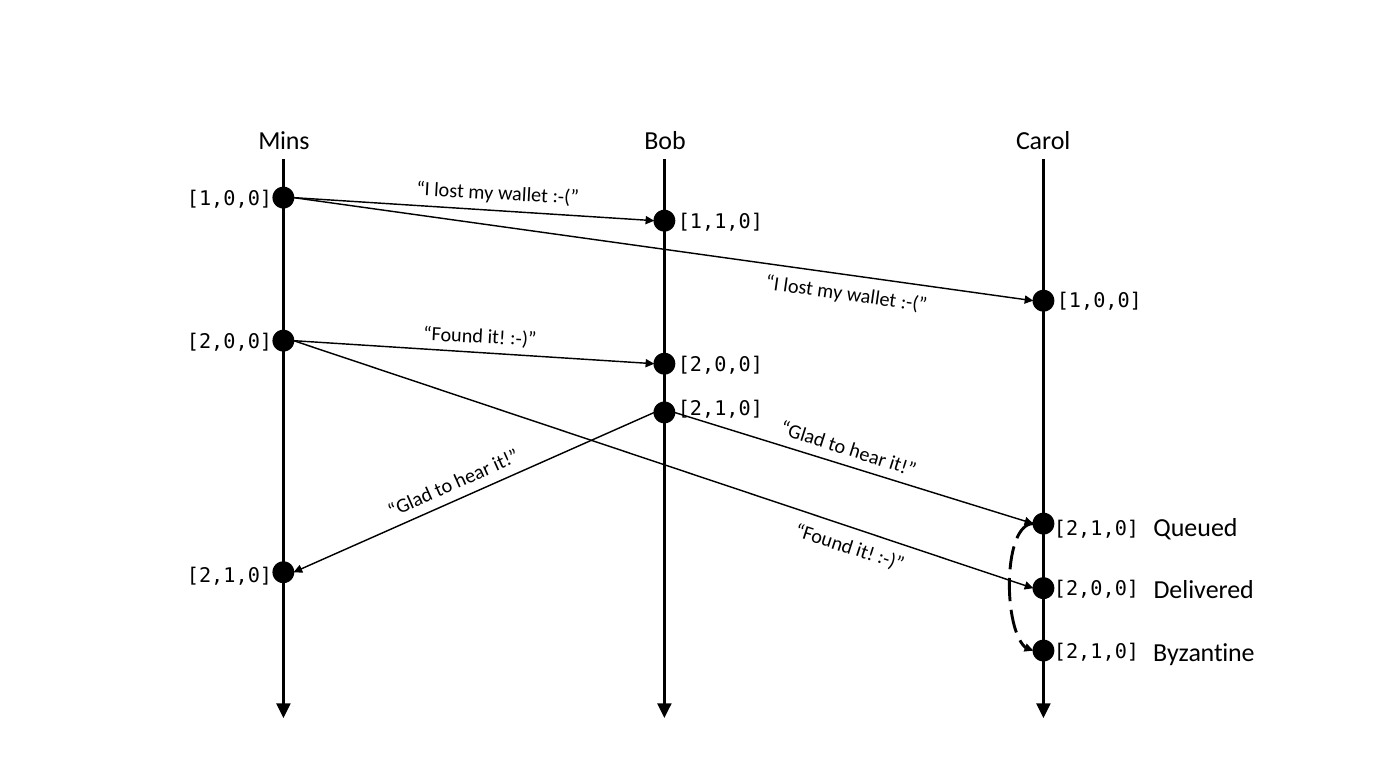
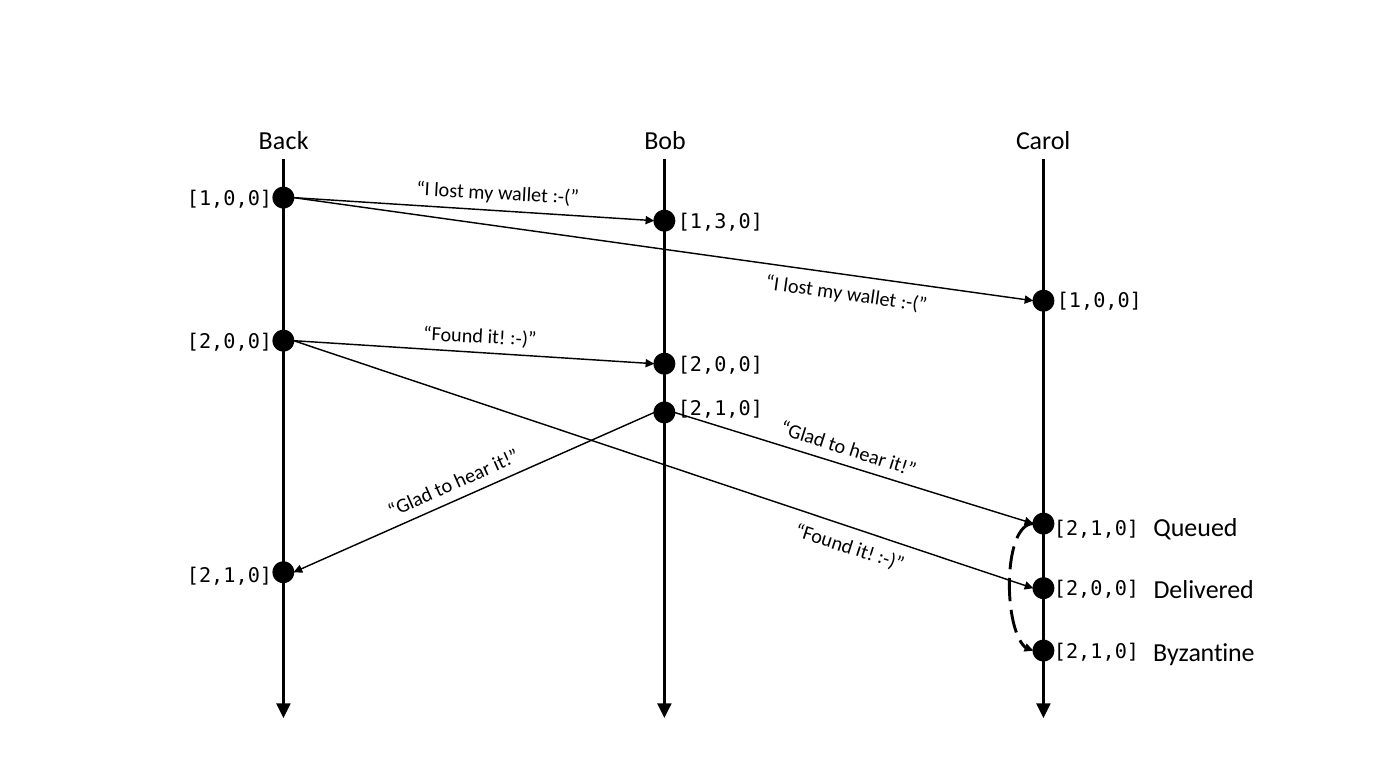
Mins: Mins -> Back (284, 141)
1,1,0: 1,1,0 -> 1,3,0 (720, 222)
